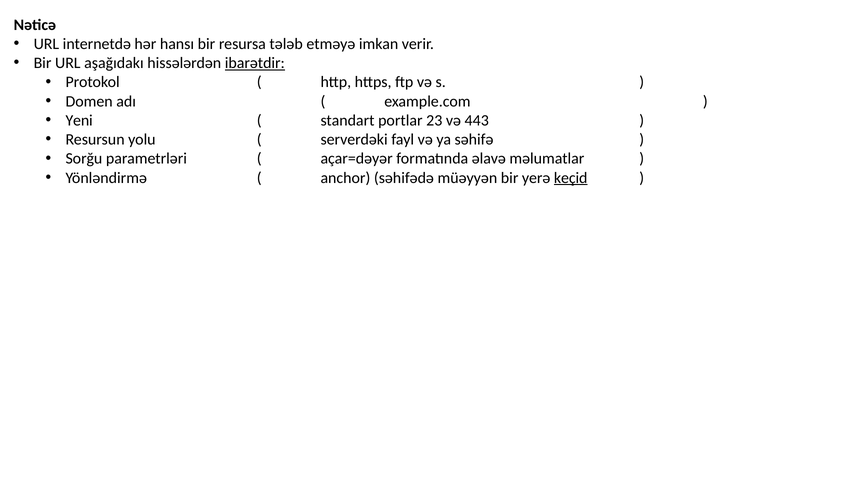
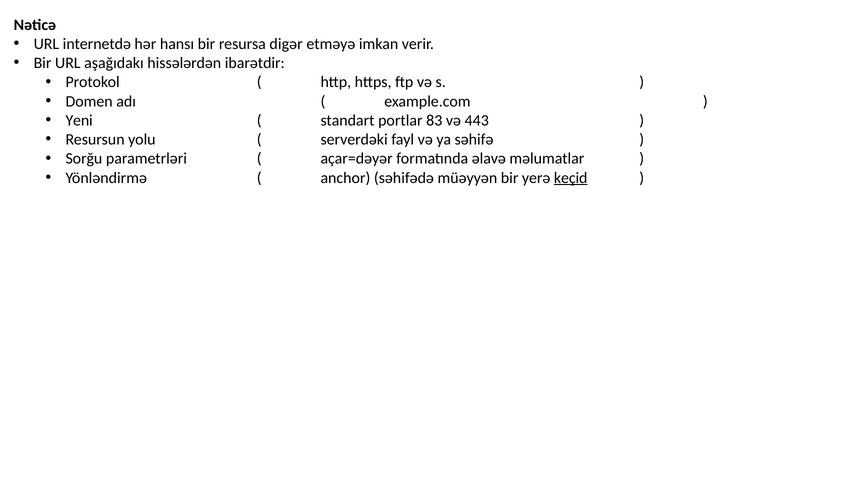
tələb: tələb -> digər (286, 44)
ibarətdir underline: present -> none (255, 63)
23: 23 -> 83 (434, 120)
